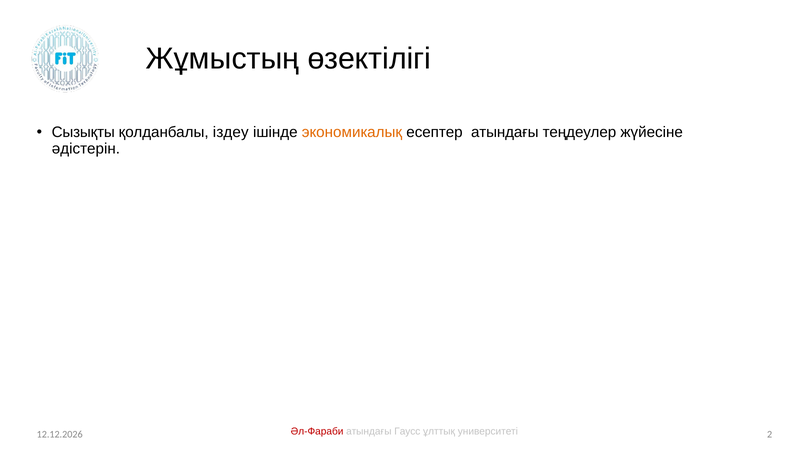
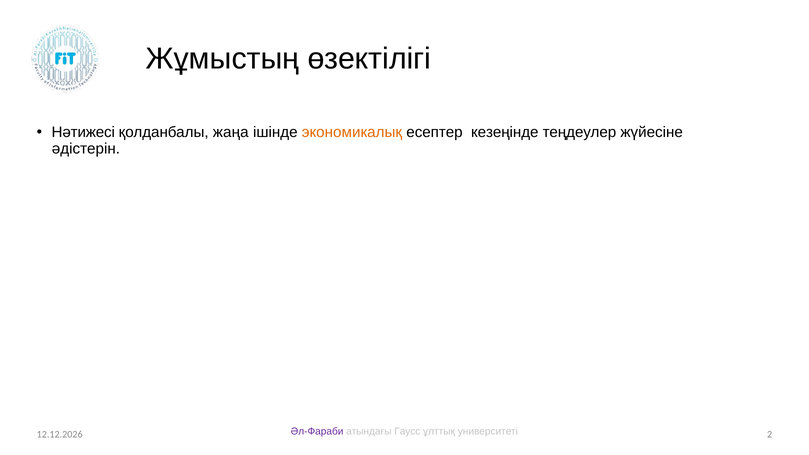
Сызықты: Сызықты -> Нәтижесі (83, 132)
іздеу: іздеу -> жаңа (231, 132)
есептер атындағы: атындағы -> кезеңінде (505, 132)
Әл-Фараби colour: red -> purple (317, 432)
